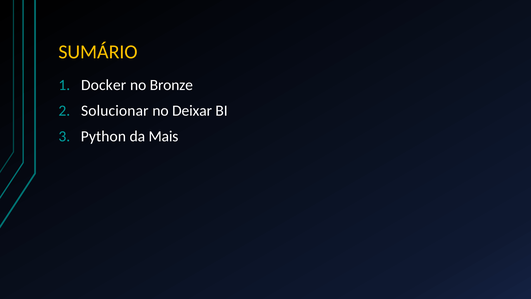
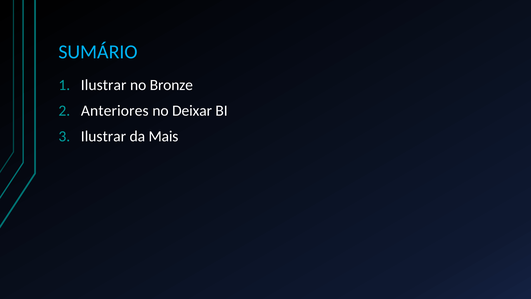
SUMÁRIO colour: yellow -> light blue (98, 52)
Docker: Docker -> Ilustrar (104, 85)
Solucionar: Solucionar -> Anteriores (115, 111)
Python: Python -> Ilustrar (103, 136)
